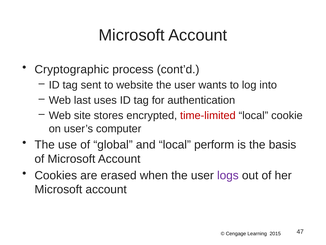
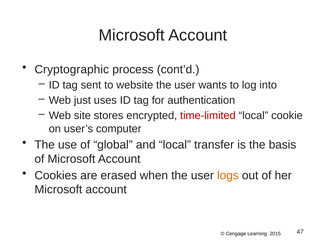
last: last -> just (82, 100)
perform: perform -> transfer (214, 144)
logs colour: purple -> orange (228, 175)
